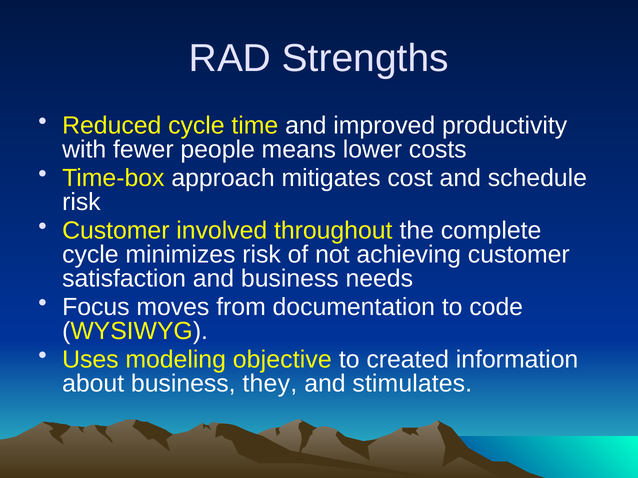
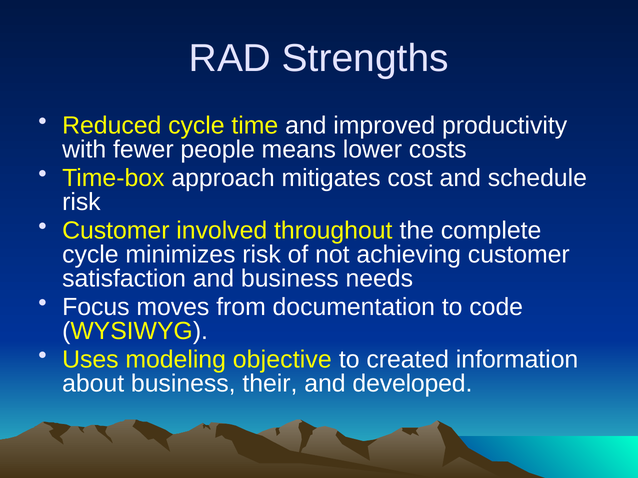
they: they -> their (270, 384)
stimulates: stimulates -> developed (412, 384)
